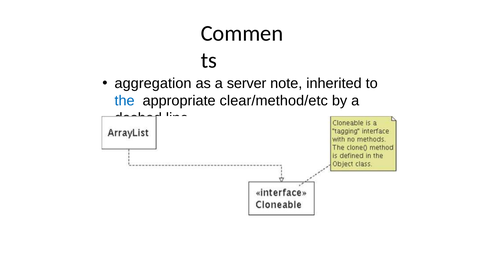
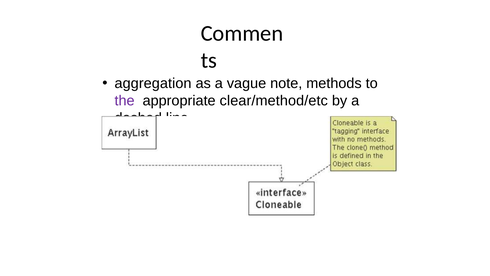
server: server -> vague (247, 83)
inherited: inherited -> methods (334, 83)
the colour: blue -> purple (125, 101)
